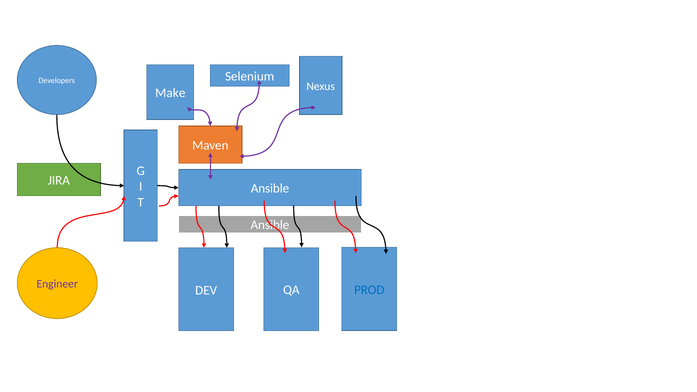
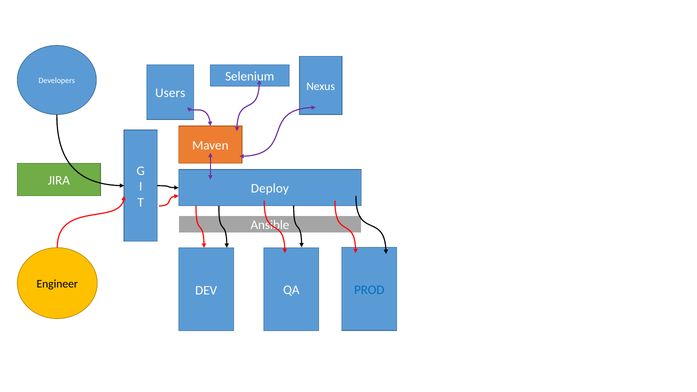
Make: Make -> Users (170, 93)
Ansible: Ansible -> Deploy (270, 189)
Engineer colour: purple -> black (57, 284)
